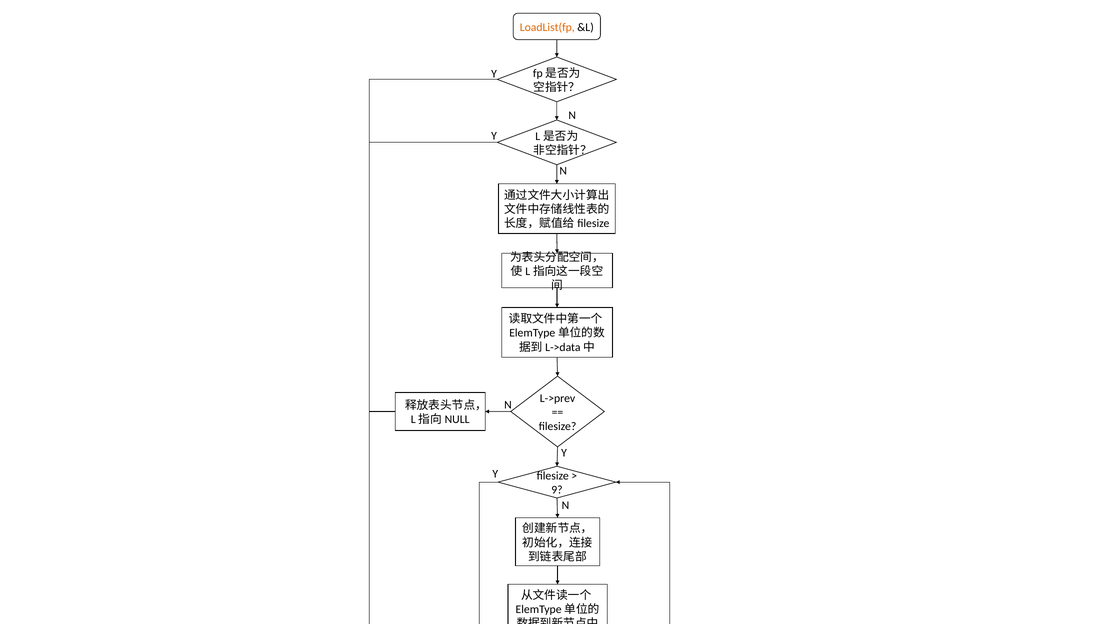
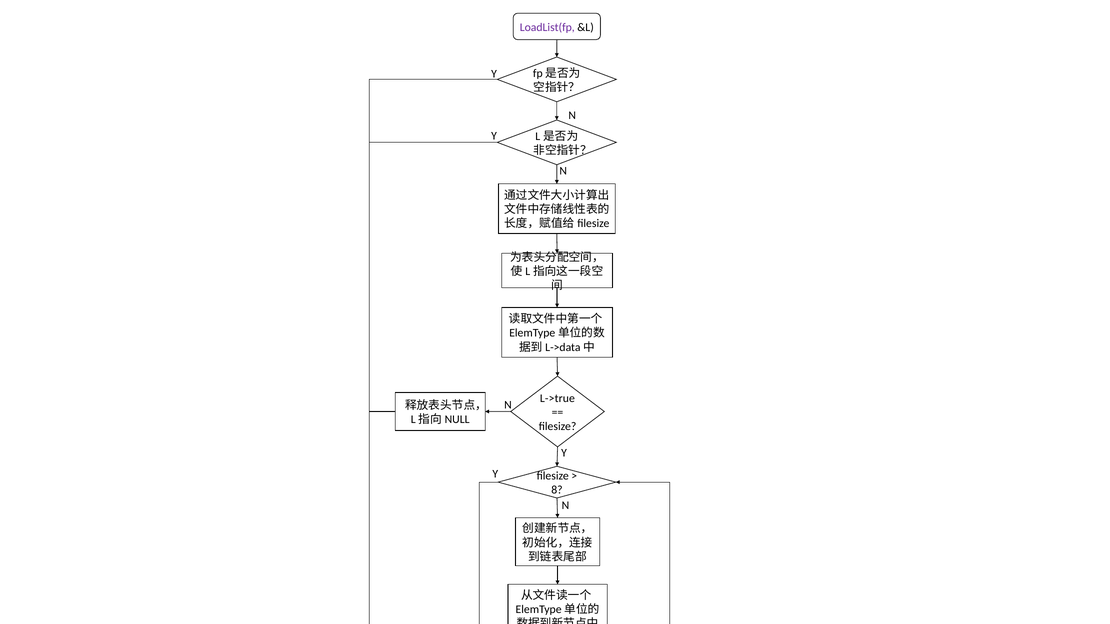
LoadList(fp colour: orange -> purple (547, 27)
L->prev: L->prev -> L->true (557, 399)
9: 9 -> 8 (557, 490)
